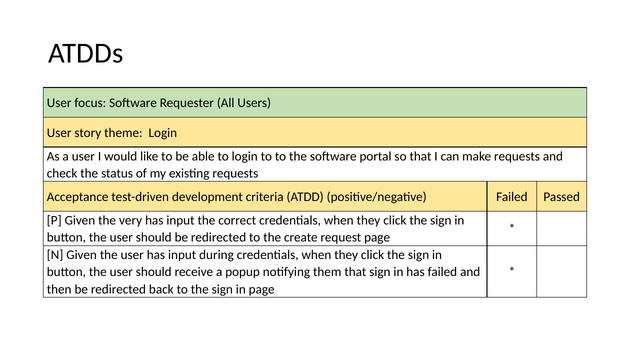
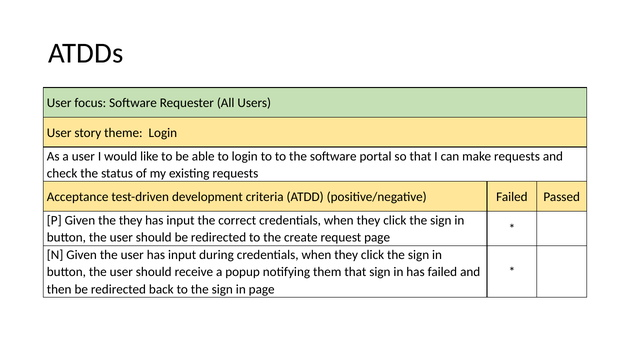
the very: very -> they (131, 220)
